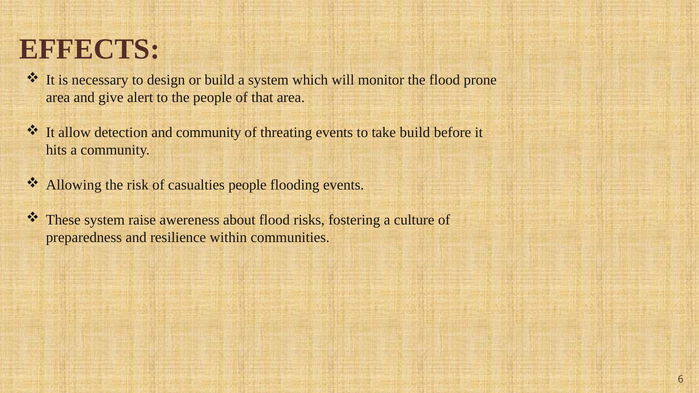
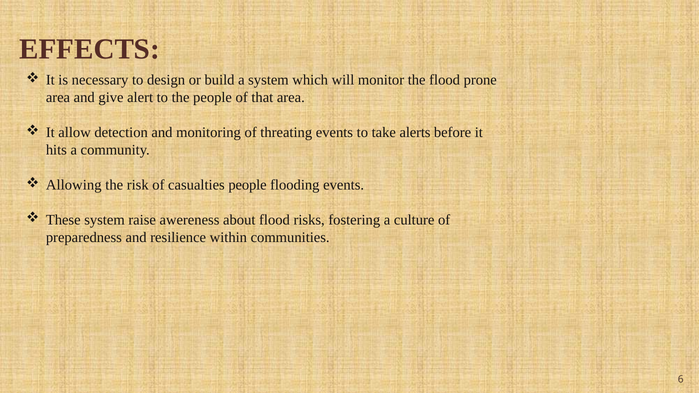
and community: community -> monitoring (209, 133)
take build: build -> alerts (415, 133)
